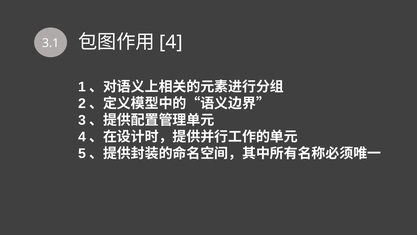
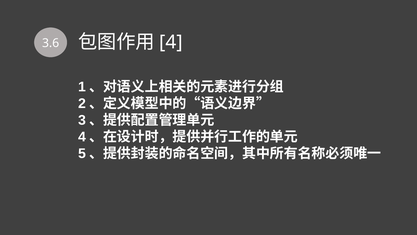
3.1: 3.1 -> 3.6 (51, 43)
